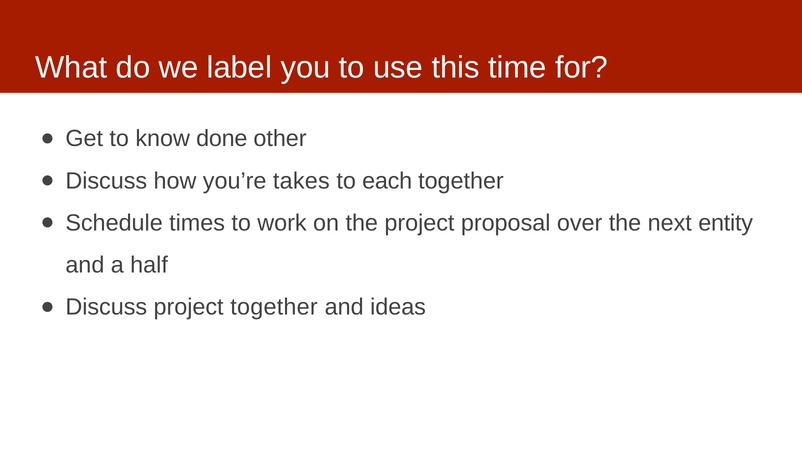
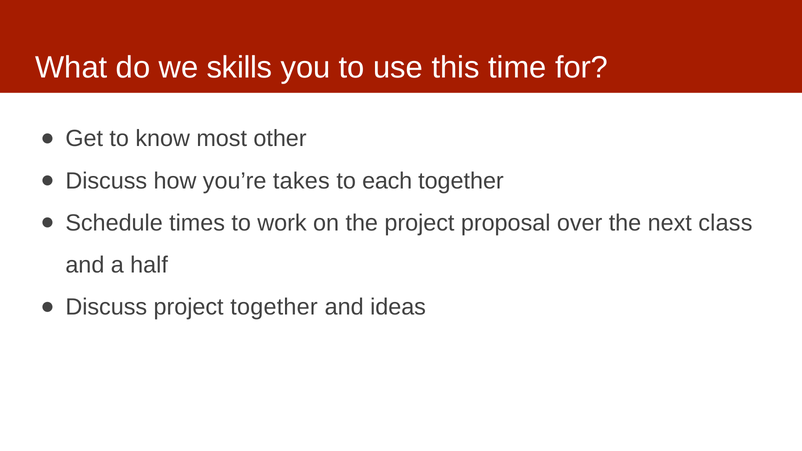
label: label -> skills (240, 68)
done: done -> most (222, 139)
entity: entity -> class (725, 223)
